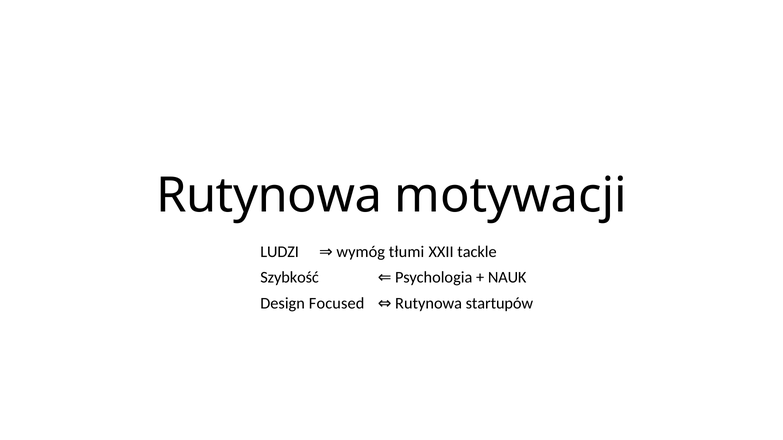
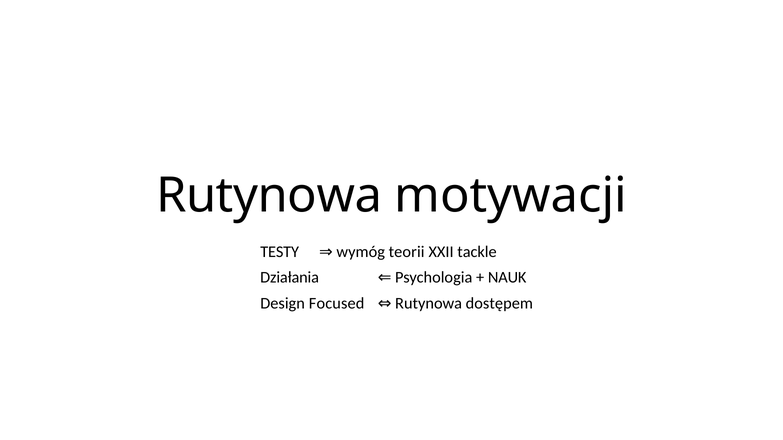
LUDZI: LUDZI -> TESTY (280, 252)
tłumi: tłumi -> teorii (407, 252)
Szybkość: Szybkość -> Działania (290, 278)
startupów: startupów -> dostępem (499, 304)
